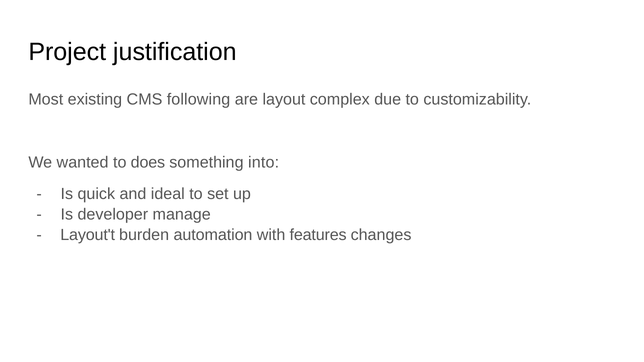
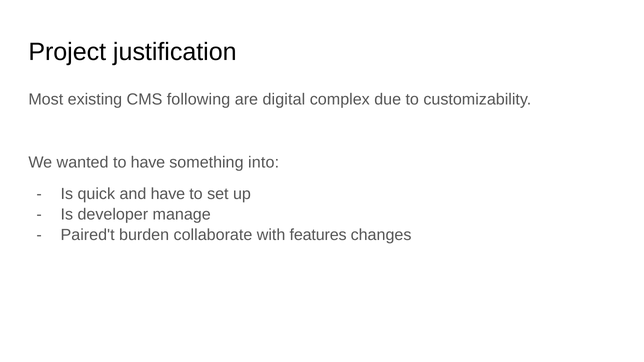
layout: layout -> digital (284, 100)
to does: does -> have (148, 162)
and ideal: ideal -> have (168, 194)
Layout't: Layout't -> Paired't (88, 235)
automation: automation -> collaborate (213, 235)
